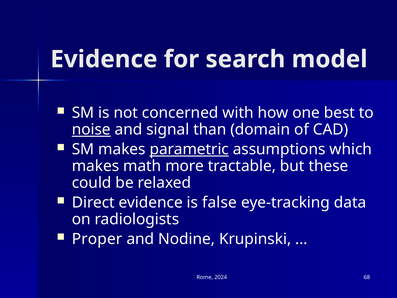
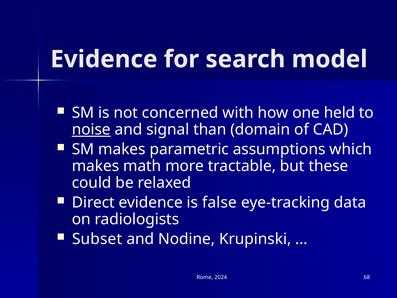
best: best -> held (339, 113)
parametric underline: present -> none (189, 149)
Proper: Proper -> Subset (97, 239)
